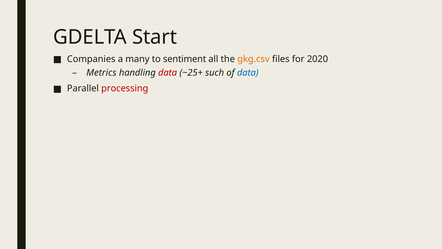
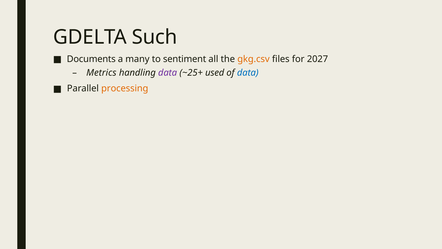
Start: Start -> Such (155, 37)
Companies: Companies -> Documents (91, 59)
2020: 2020 -> 2027 (317, 59)
data colour: red -> purple (168, 73)
such: such -> used (215, 73)
processing colour: red -> orange (125, 88)
